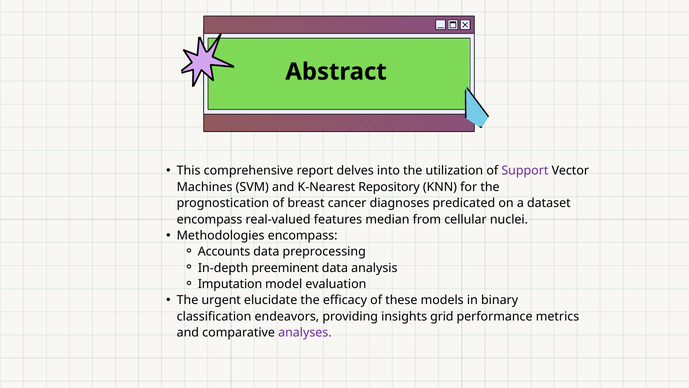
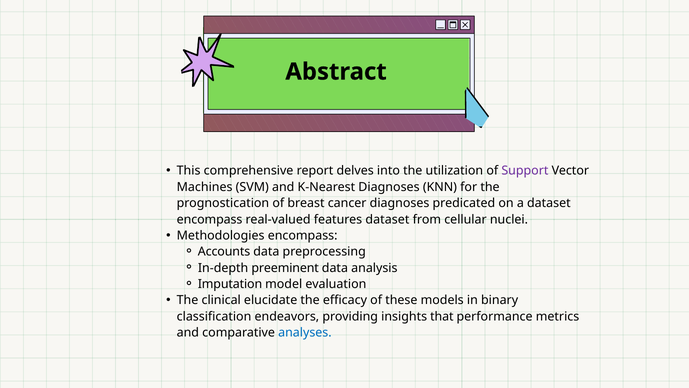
K-Nearest Repository: Repository -> Diagnoses (389, 187)
features median: median -> dataset (387, 219)
urgent: urgent -> clinical (221, 300)
grid: grid -> that (442, 316)
analyses colour: purple -> blue (305, 332)
